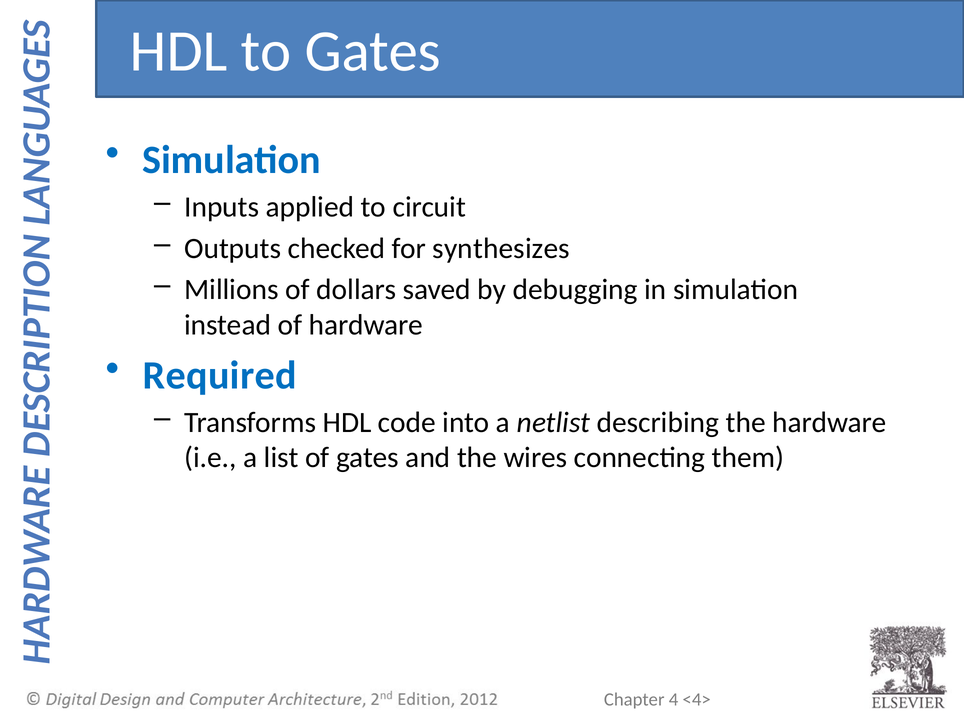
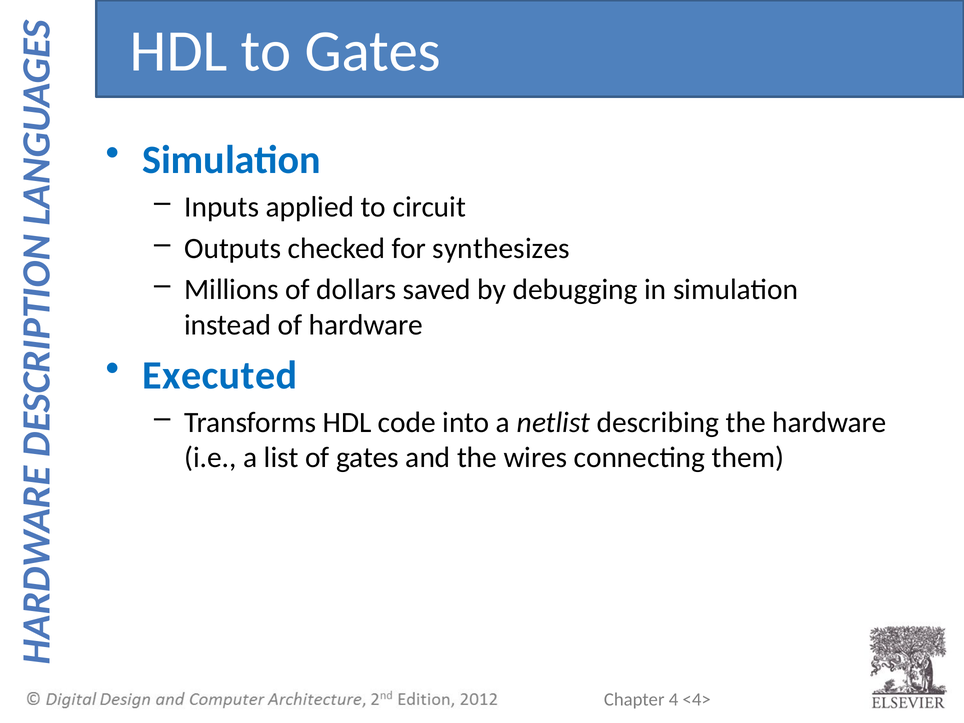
Required: Required -> Executed (220, 375)
